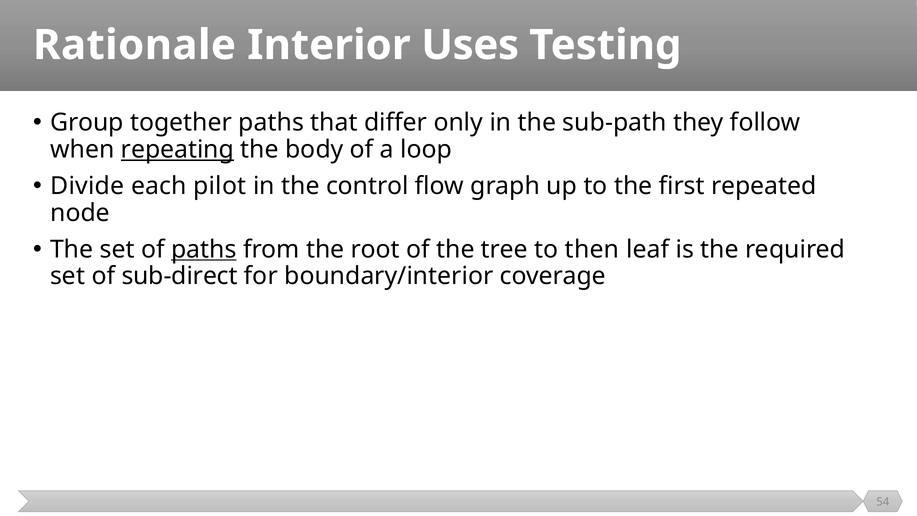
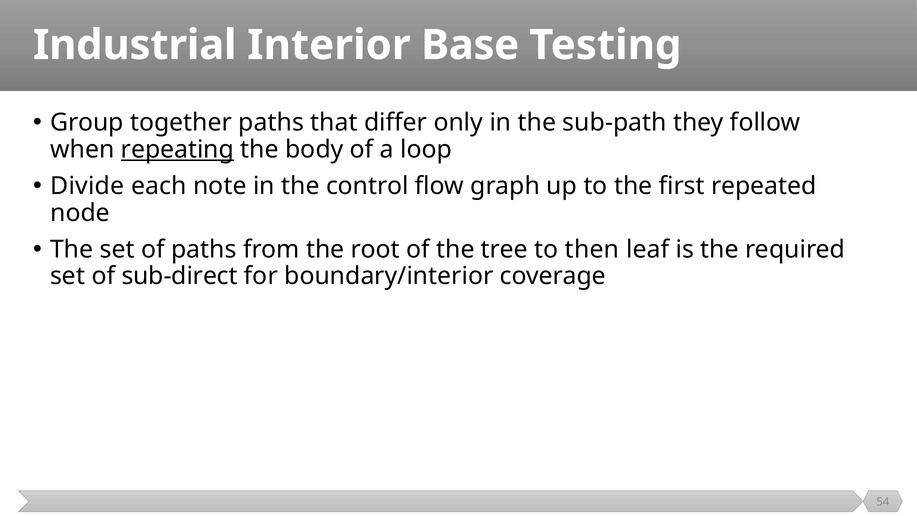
Rationale: Rationale -> Industrial (135, 45)
Uses: Uses -> Base (470, 45)
pilot: pilot -> note (220, 186)
paths underline: present -> none (204, 249)
